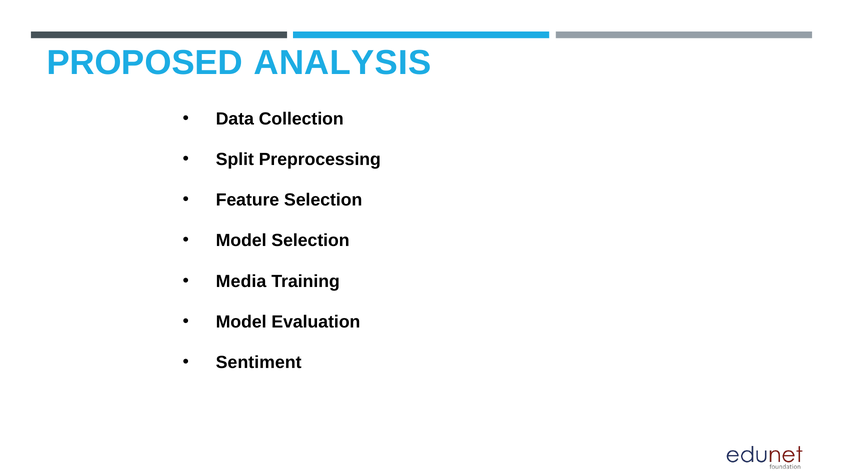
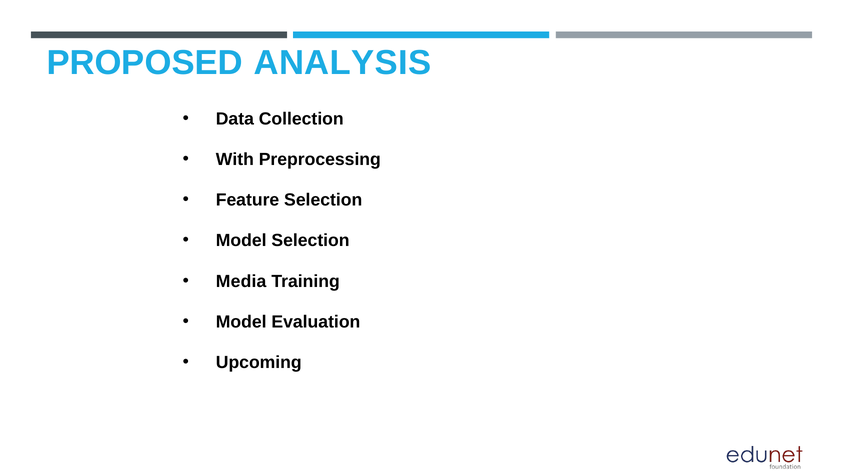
Split: Split -> With (235, 159)
Sentiment: Sentiment -> Upcoming (259, 363)
